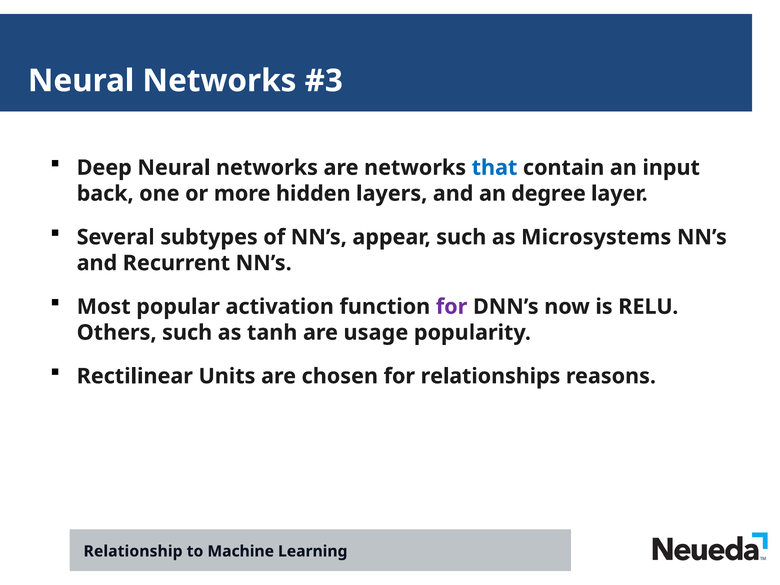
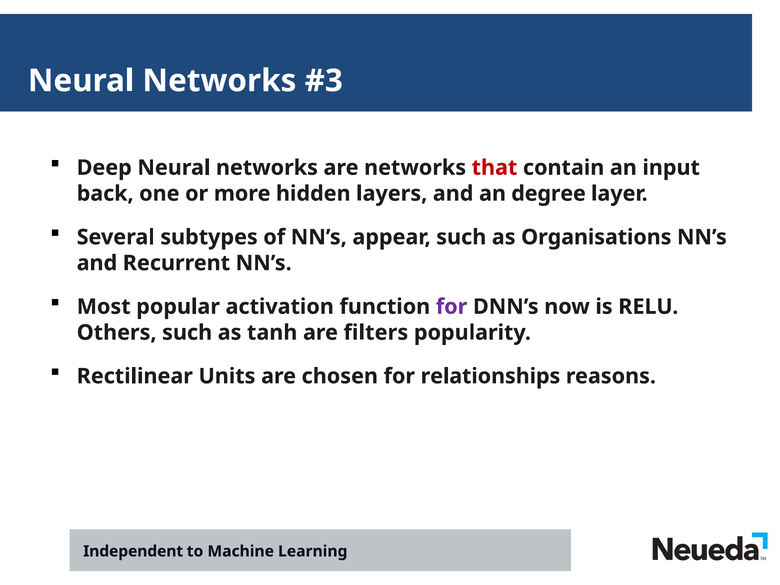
that colour: blue -> red (494, 168)
Microsystems: Microsystems -> Organisations (596, 237)
usage: usage -> filters (376, 333)
Relationship: Relationship -> Independent (133, 551)
